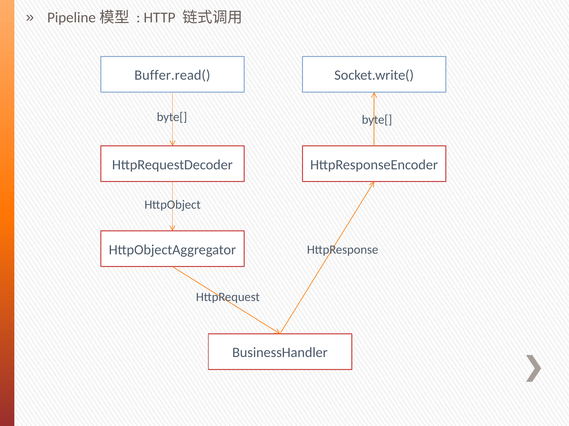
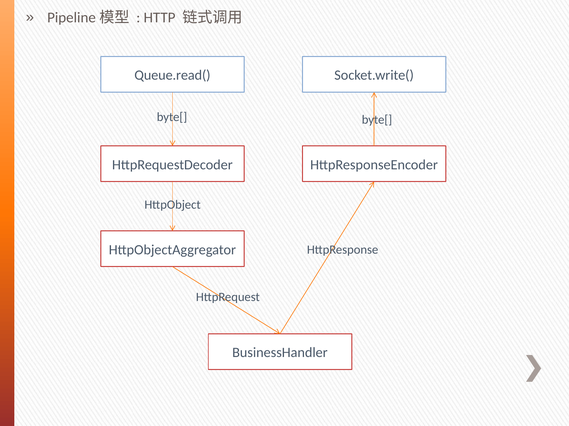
Buffer.read(: Buffer.read( -> Queue.read( (172, 75)
